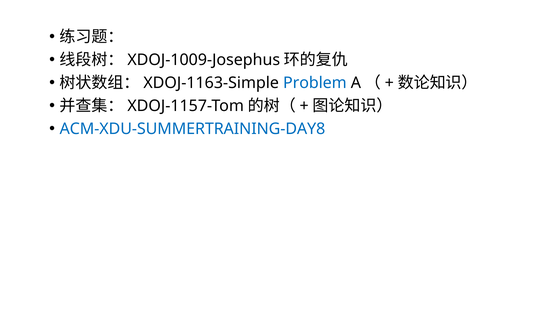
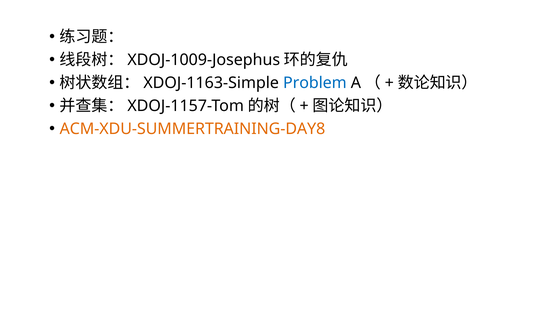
ACM-XDU-SUMMERTRAINING-DAY8 colour: blue -> orange (192, 129)
